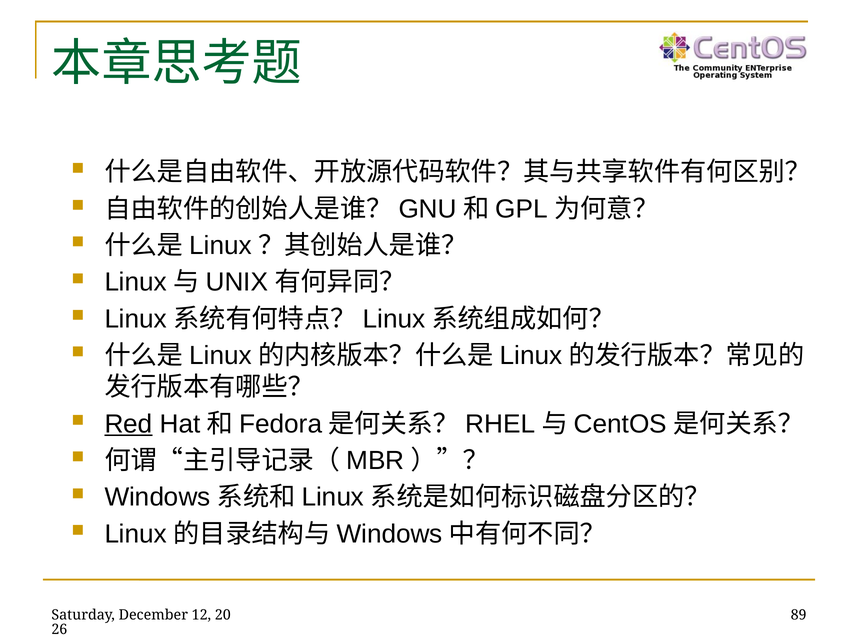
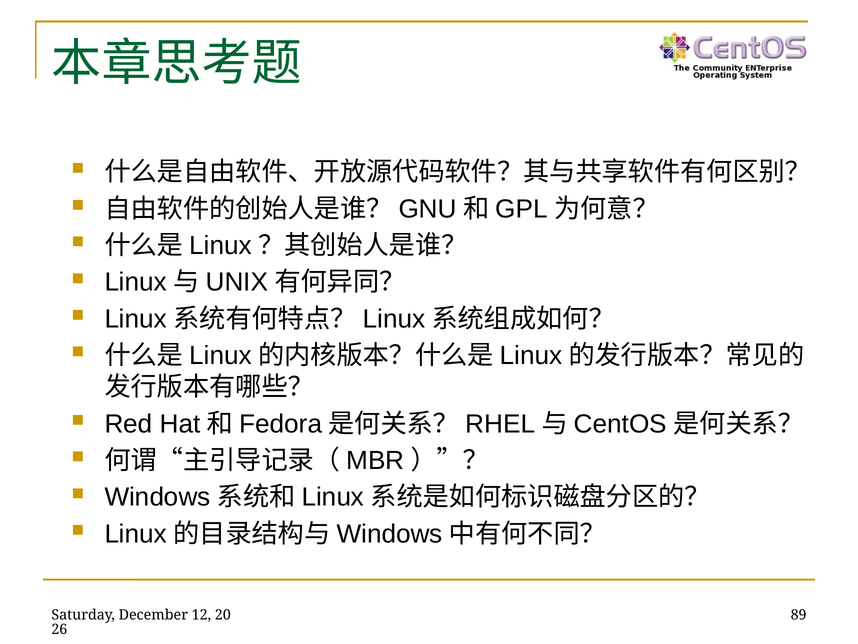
Red underline: present -> none (128, 424)
